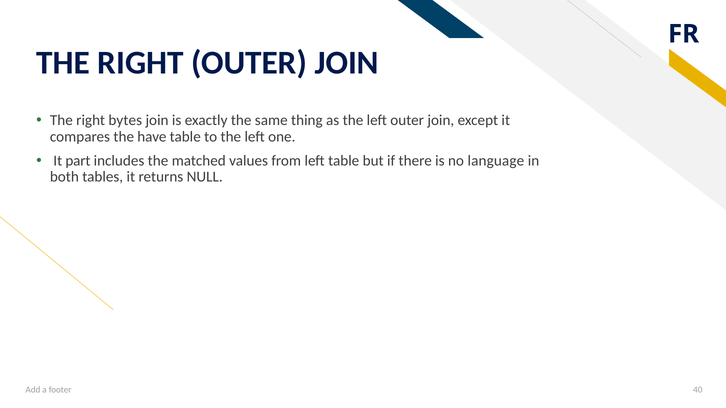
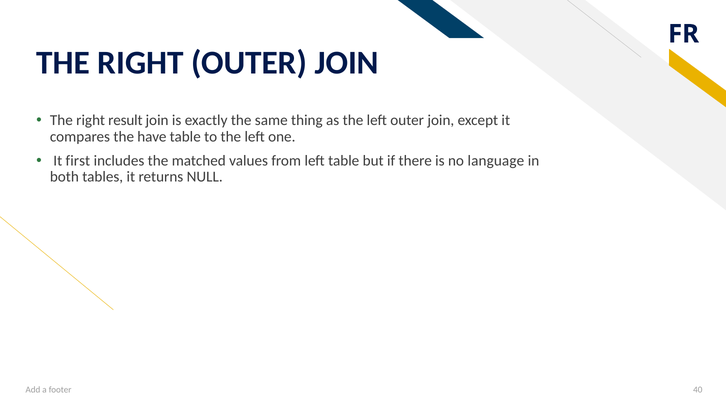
bytes: bytes -> result (125, 121)
part: part -> first (78, 161)
